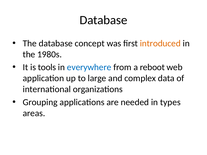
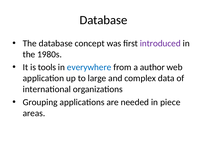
introduced colour: orange -> purple (160, 43)
reboot: reboot -> author (152, 67)
types: types -> piece (170, 102)
